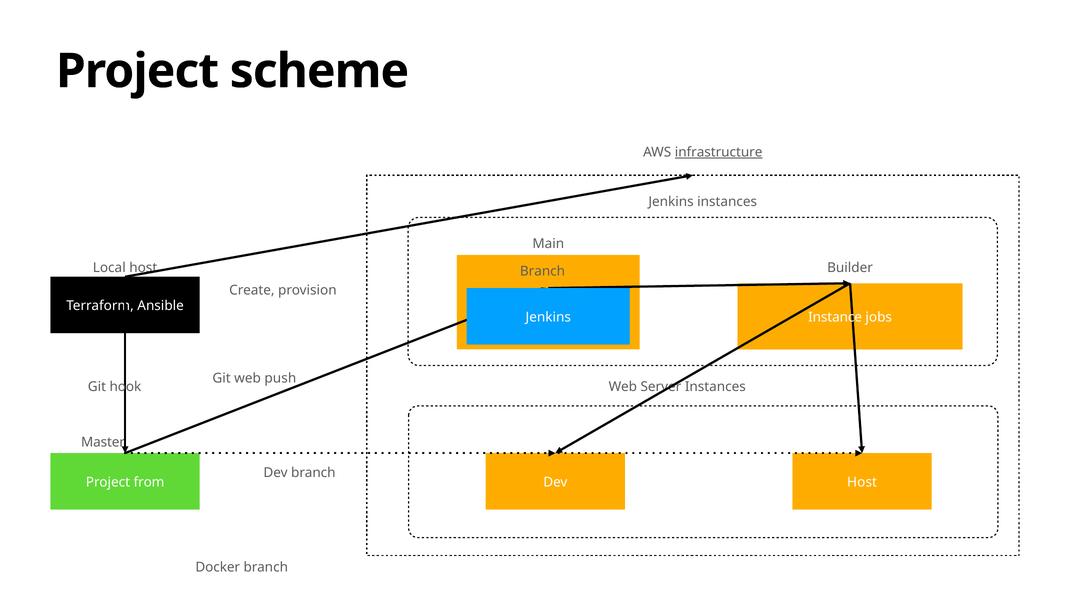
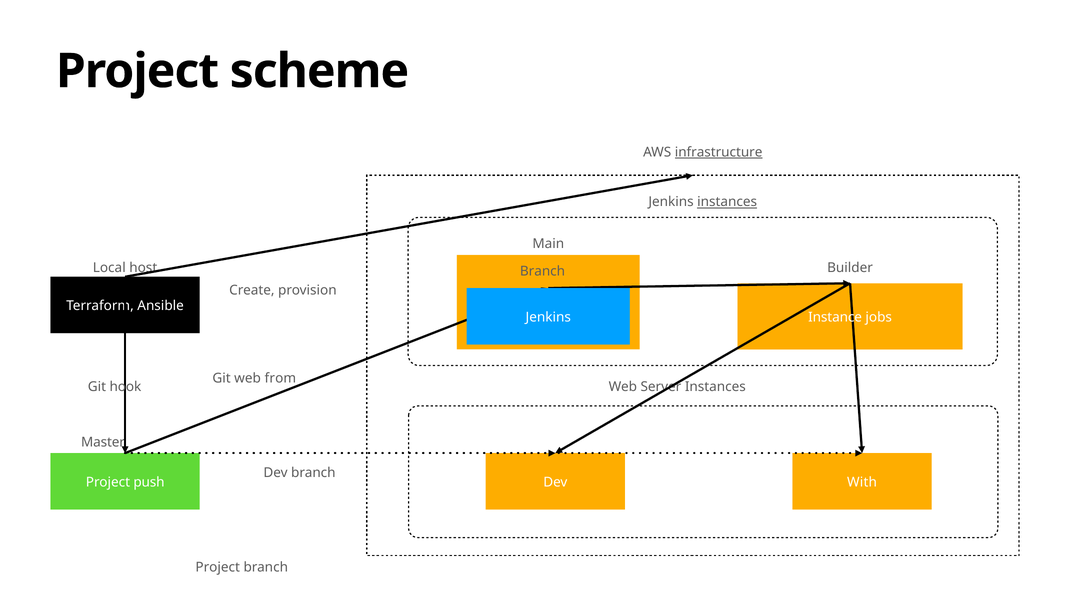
instances underline: none -> present (727, 202)
push: push -> from (280, 379)
from: from -> push (149, 483)
Dev Host: Host -> With (862, 483)
Docker: Docker -> Project (218, 567)
